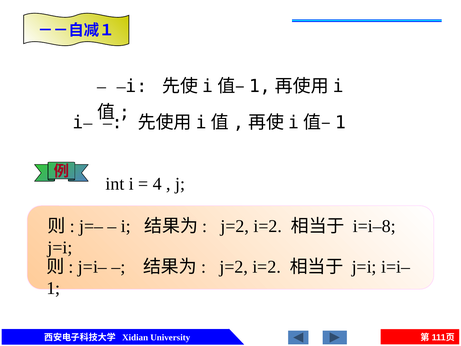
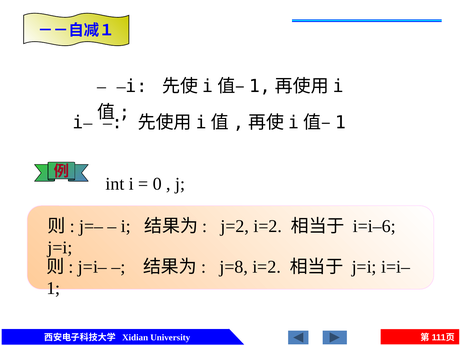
4: 4 -> 0 (157, 184)
i=i–8: i=i–8 -> i=i–6 (374, 226)
j=2: j=2 -> j=8 (234, 267)
